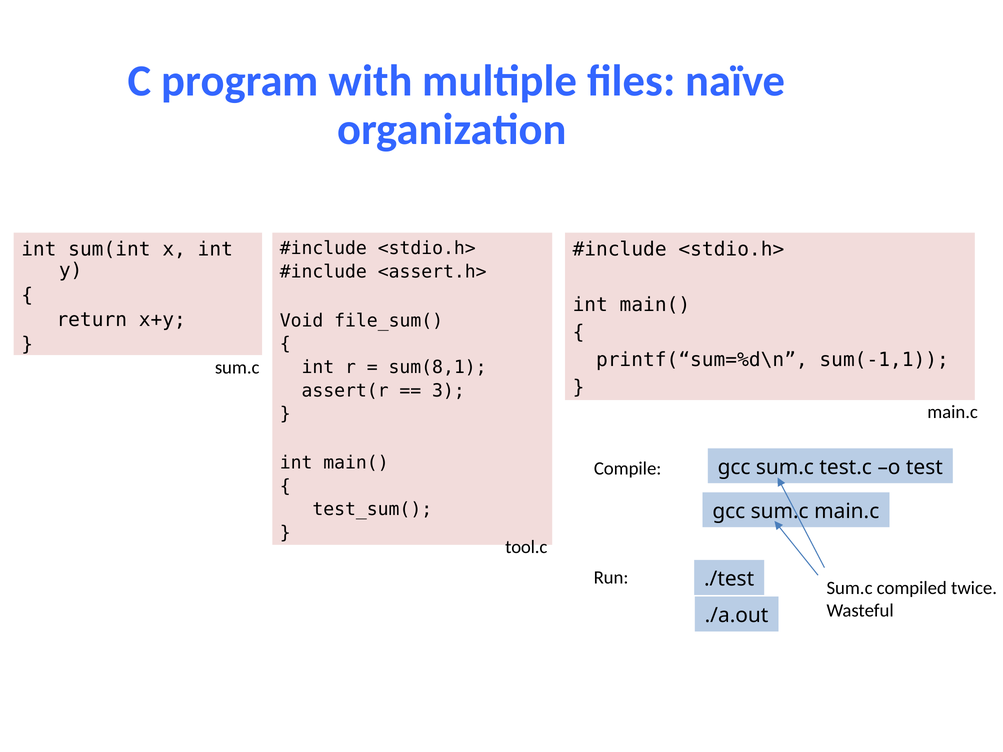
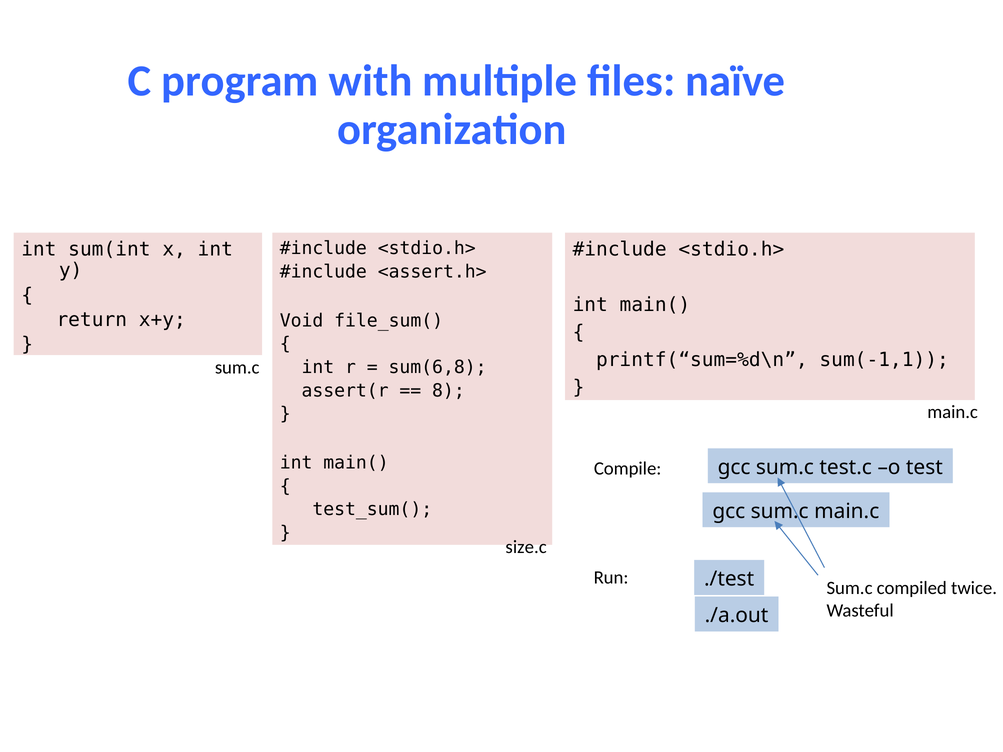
sum(8,1: sum(8,1 -> sum(6,8 (438, 367)
3: 3 -> 8 (448, 391)
tool.c: tool.c -> size.c (526, 547)
